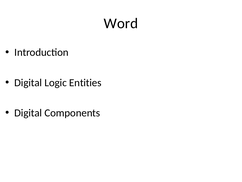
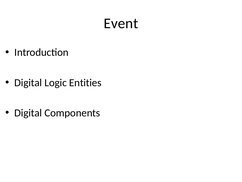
Word: Word -> Event (121, 23)
